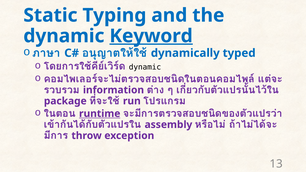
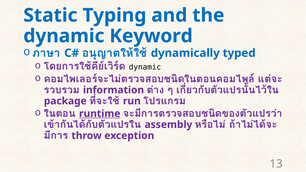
Keyword underline: present -> none (151, 36)
